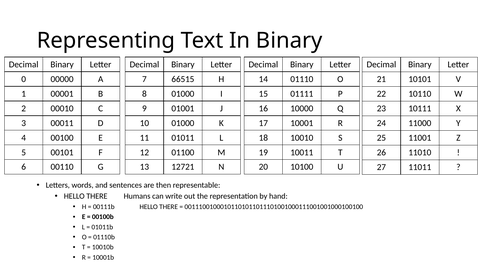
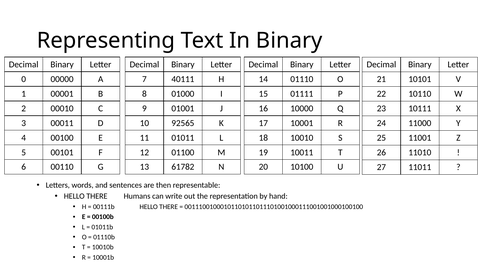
66515: 66515 -> 40111 (183, 79)
10 01000: 01000 -> 92565 (183, 123)
12721: 12721 -> 61782 (183, 167)
